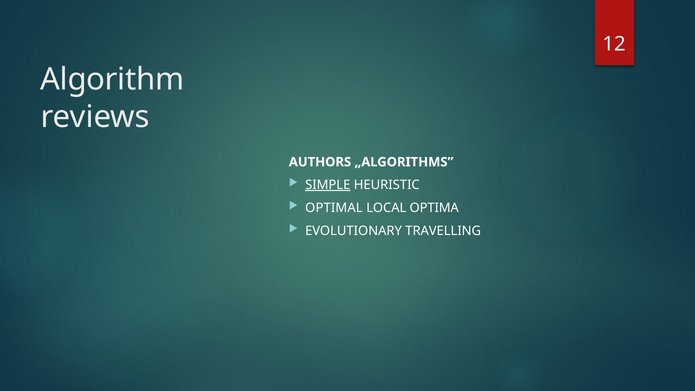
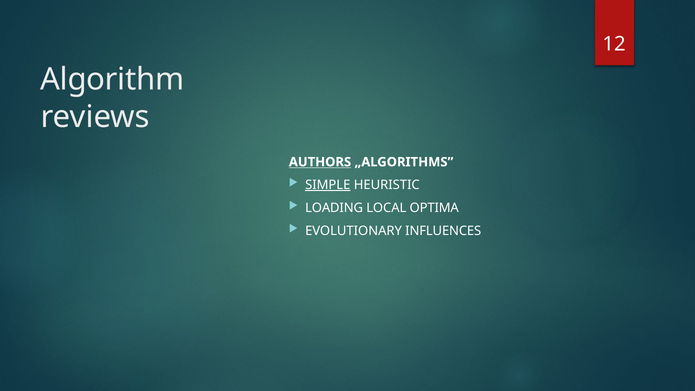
AUTHORS underline: none -> present (320, 162)
OPTIMAL: OPTIMAL -> LOADING (334, 208)
TRAVELLING: TRAVELLING -> INFLUENCES (443, 231)
